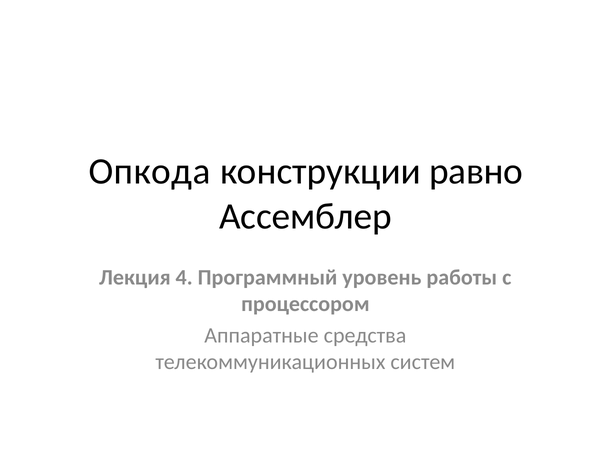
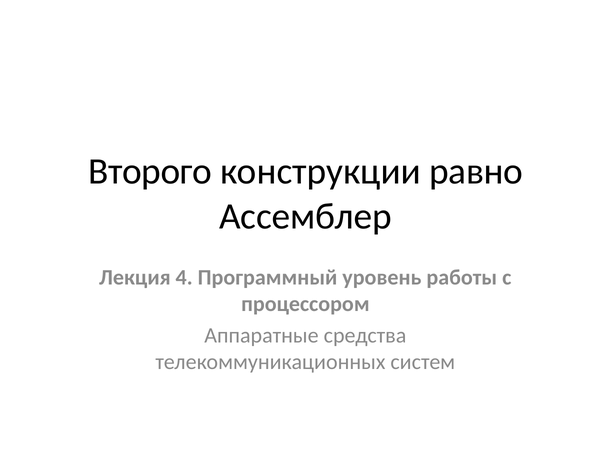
Опкода: Опкода -> Второго (150, 172)
